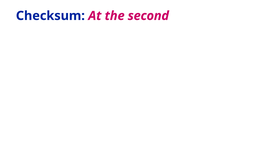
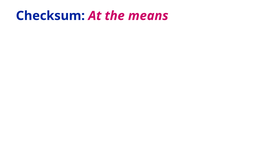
second: second -> means (148, 16)
